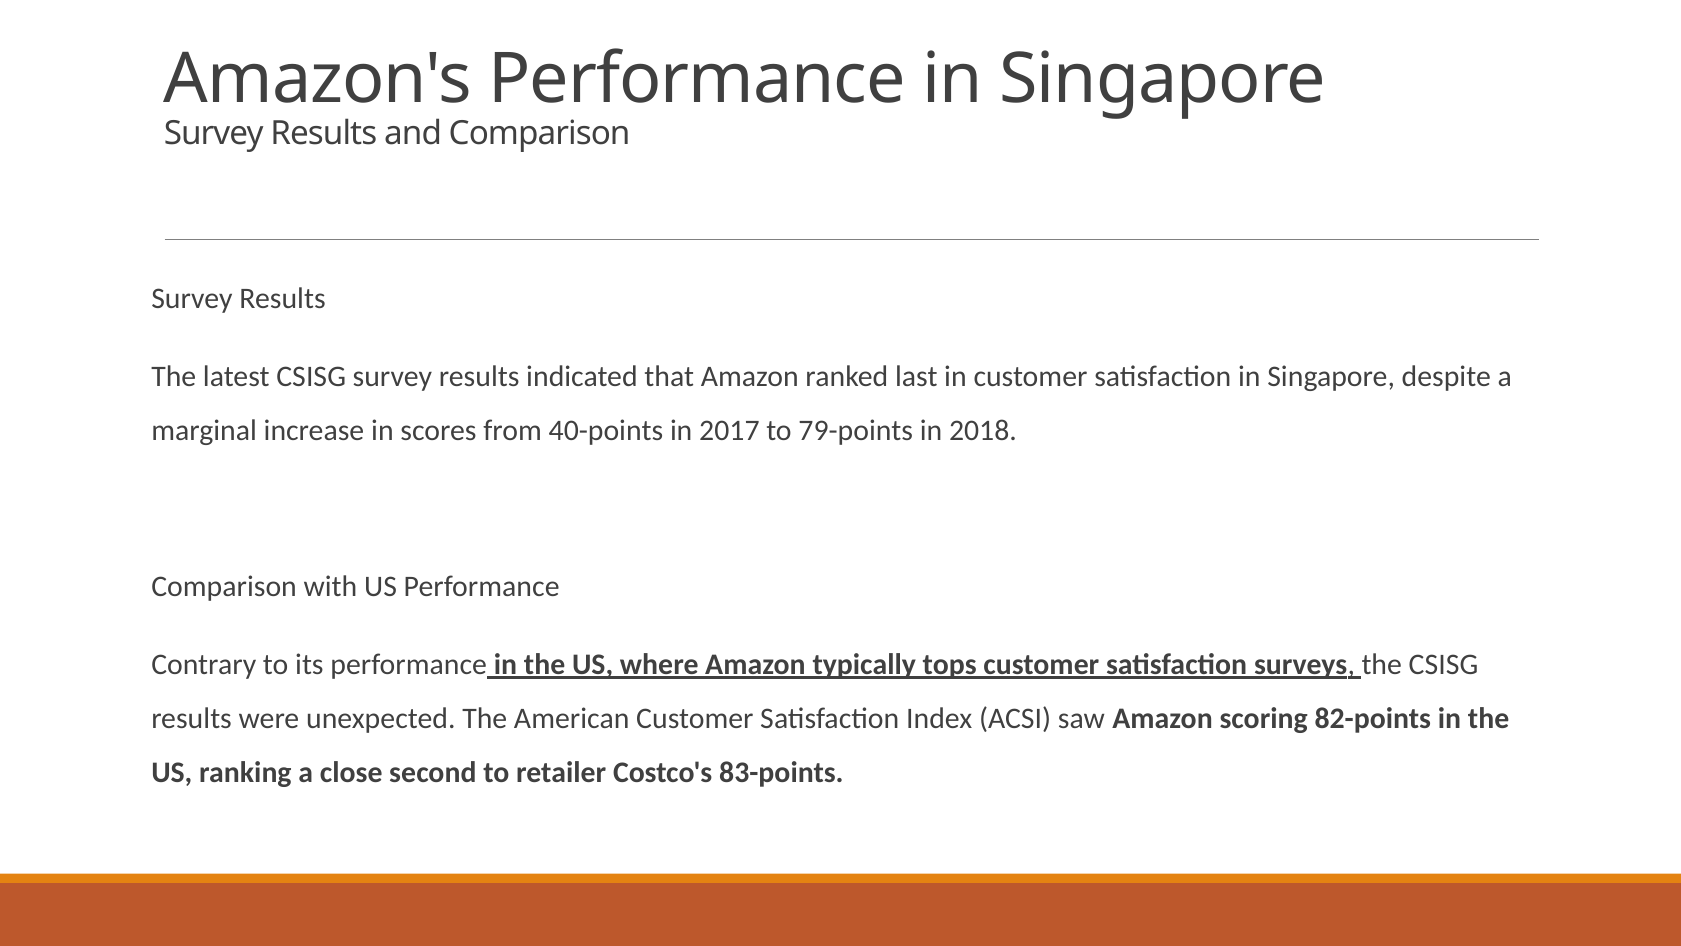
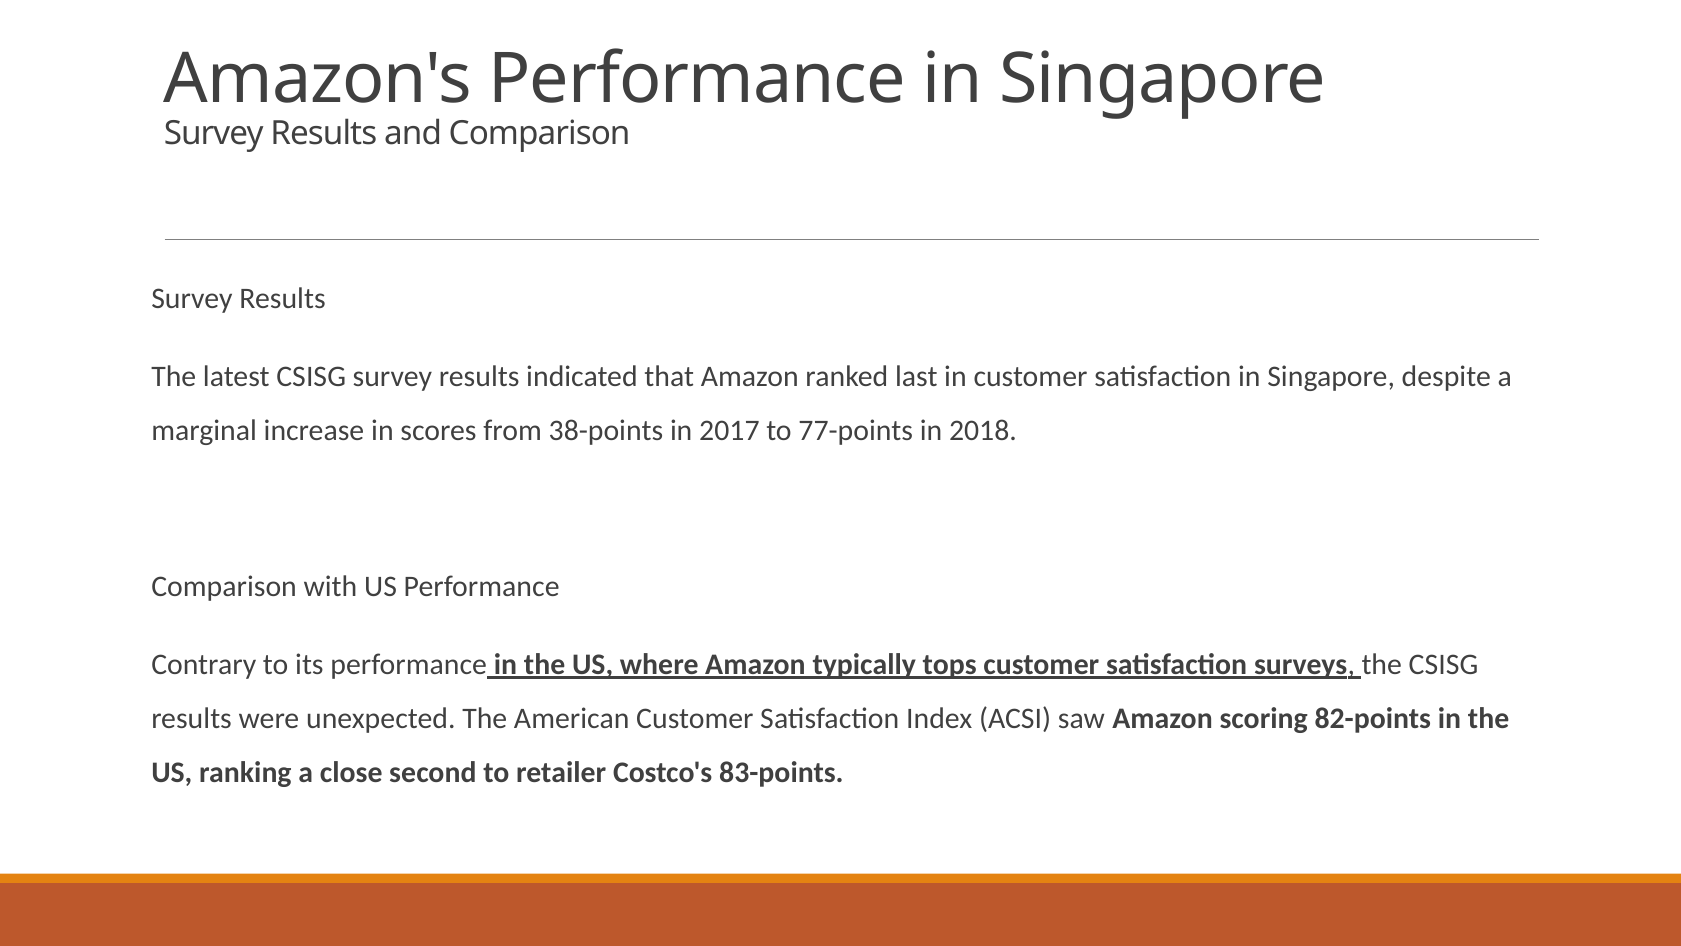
40-points: 40-points -> 38-points (606, 430)
79-points: 79-points -> 77-points (856, 430)
